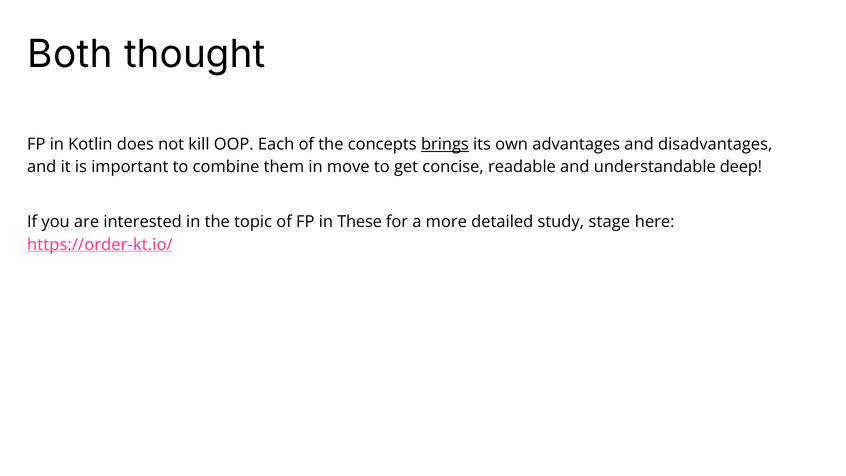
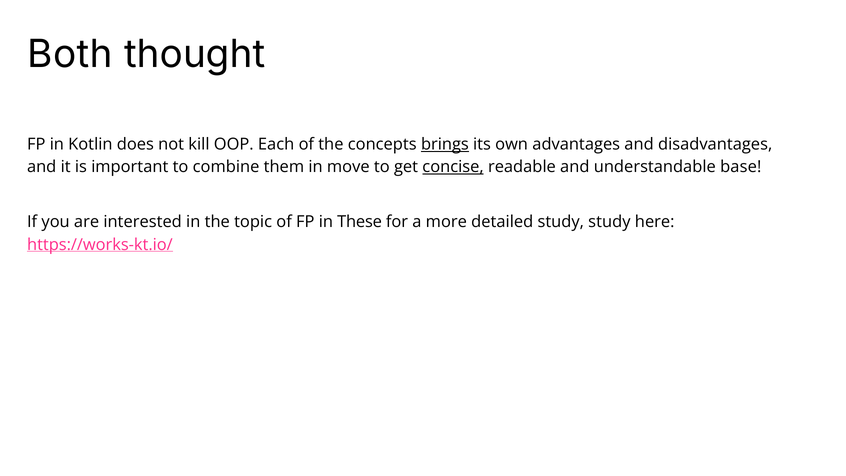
concise underline: none -> present (453, 167)
deep: deep -> base (741, 167)
study stage: stage -> study (609, 222)
https://order-kt.io/: https://order-kt.io/ -> https://works-kt.io/ (100, 245)
